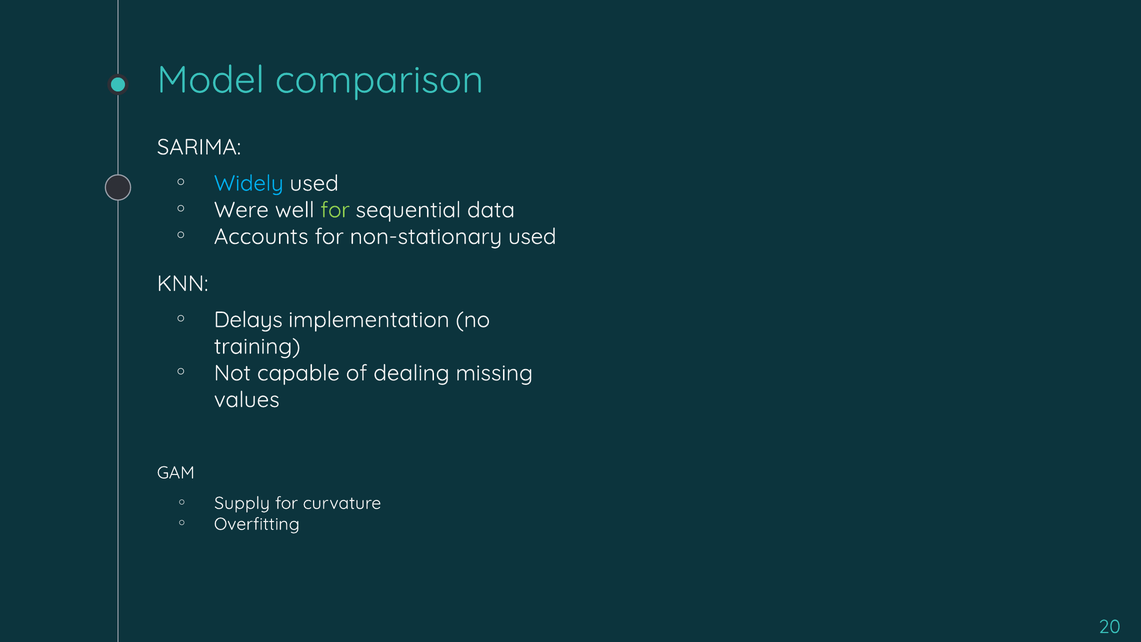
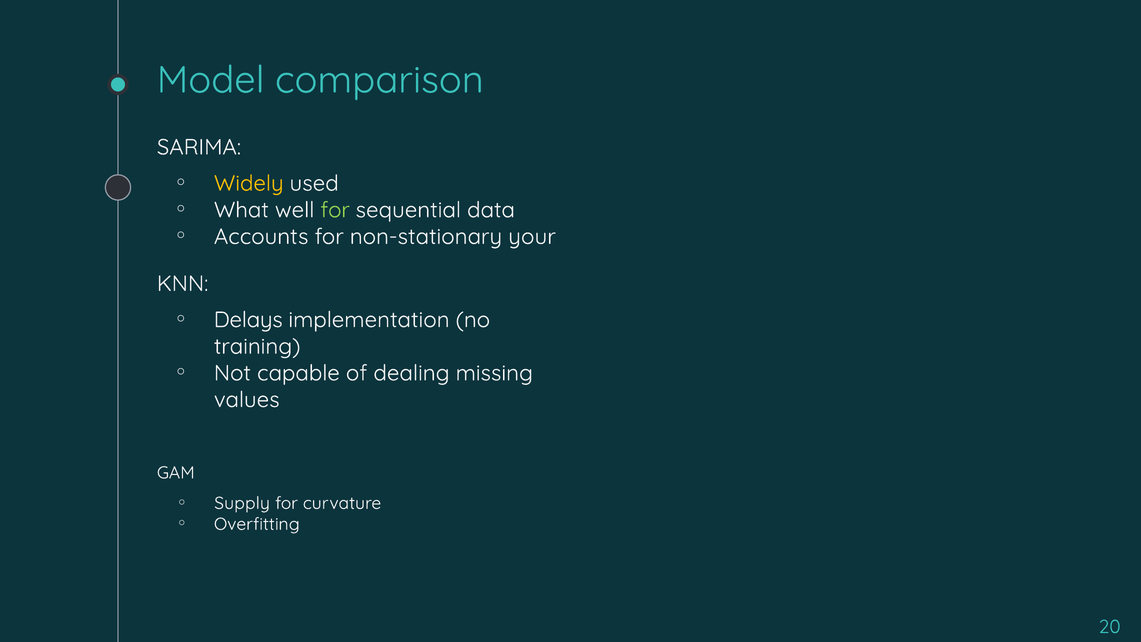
Widely colour: light blue -> yellow (249, 183)
Were: Were -> What (241, 210)
non-stationary used: used -> your (532, 237)
